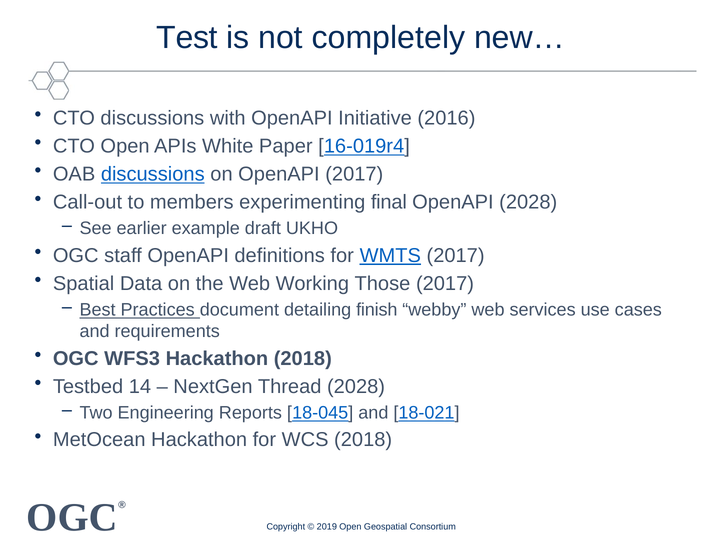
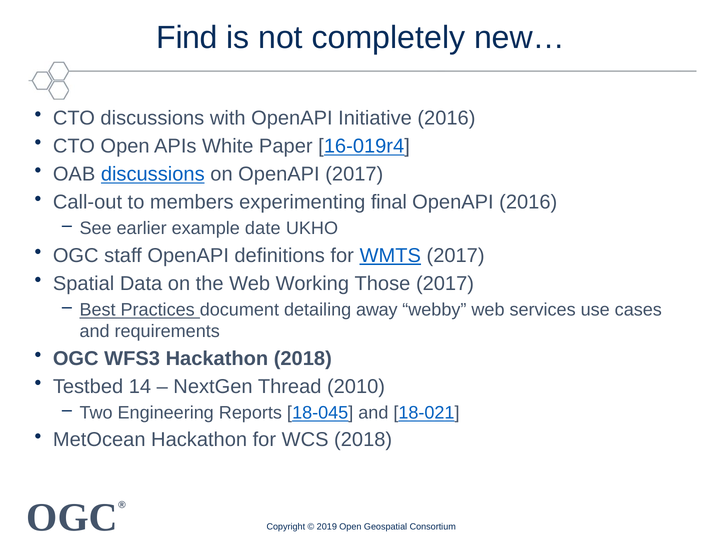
Test: Test -> Find (187, 38)
OpenAPI 2028: 2028 -> 2016 (528, 202)
draft: draft -> date (263, 229)
finish: finish -> away (377, 310)
Thread 2028: 2028 -> 2010 (356, 387)
